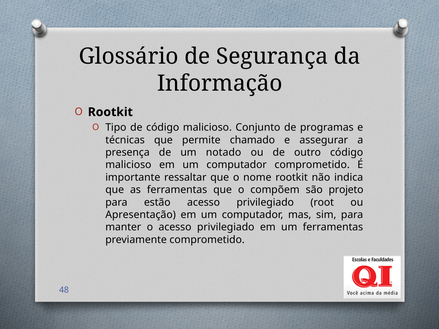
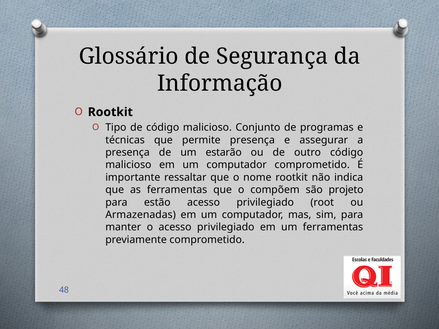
permite chamado: chamado -> presença (252, 140)
notado: notado -> estarão (224, 153)
Apresentação: Apresentação -> Armazenadas (141, 215)
